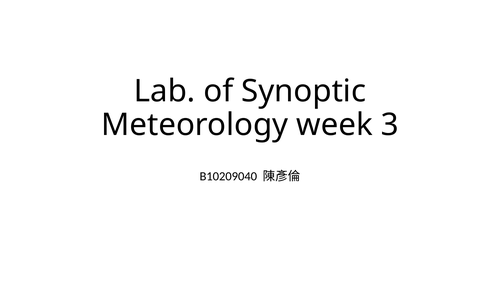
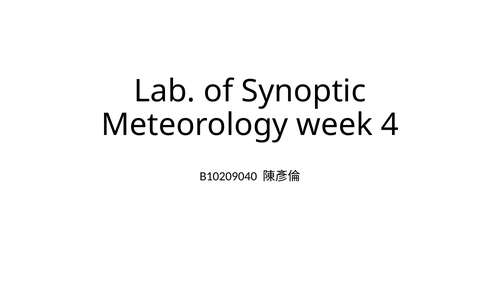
3: 3 -> 4 (390, 125)
